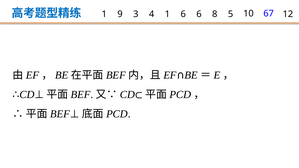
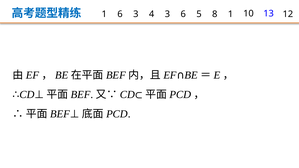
1 9: 9 -> 6 (120, 14)
4 1: 1 -> 3 (167, 14)
6 6: 6 -> 5 (199, 14)
8 5: 5 -> 1 (231, 14)
67: 67 -> 13 (269, 14)
